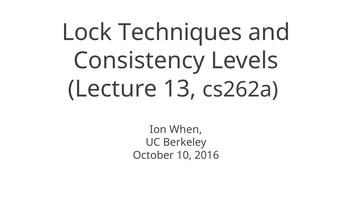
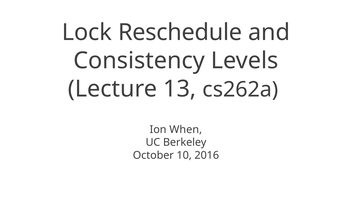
Techniques: Techniques -> Reschedule (180, 32)
